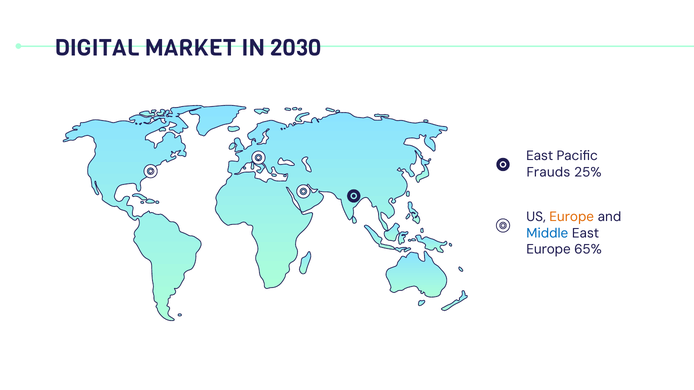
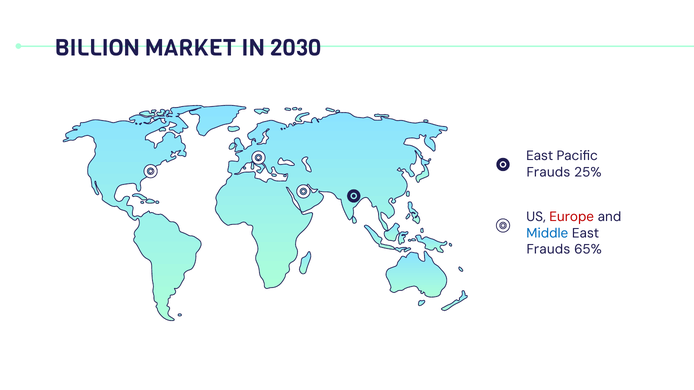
DIGITAL: DIGITAL -> BILLION (97, 48)
Europe colour: orange -> red (572, 217)
Europe: Europe -> Frauds (548, 250)
